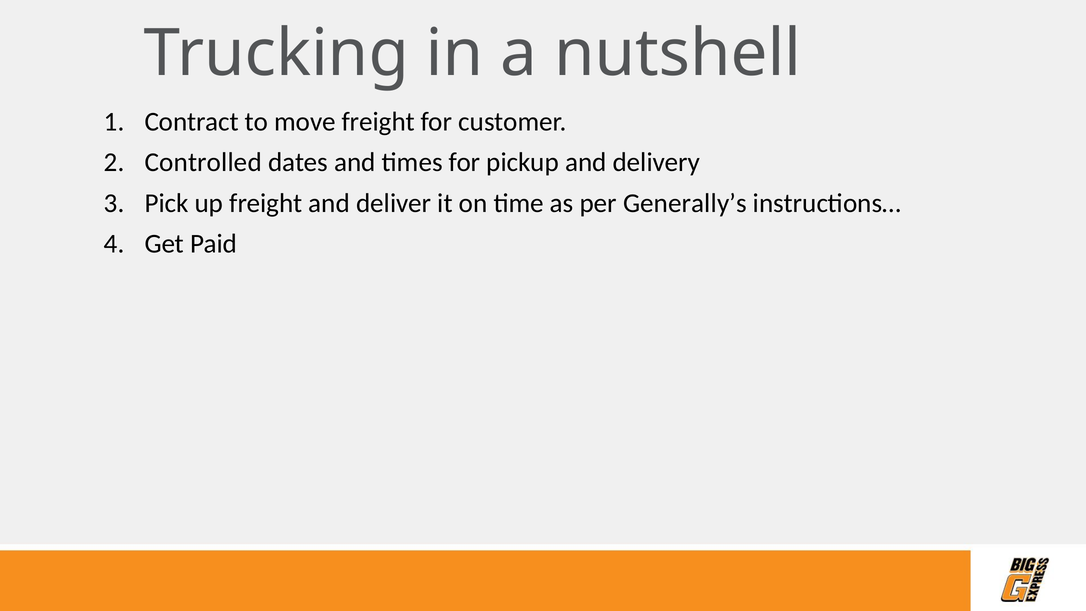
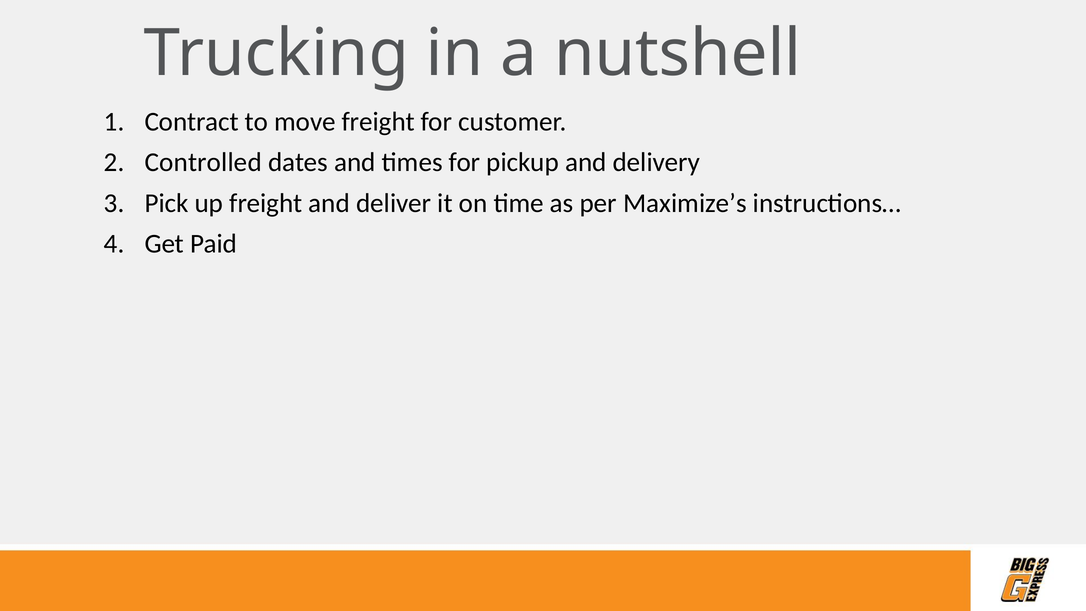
Generally’s: Generally’s -> Maximize’s (685, 203)
